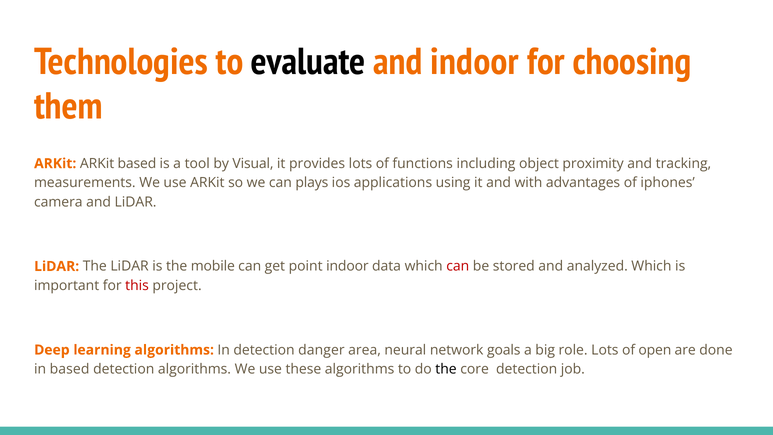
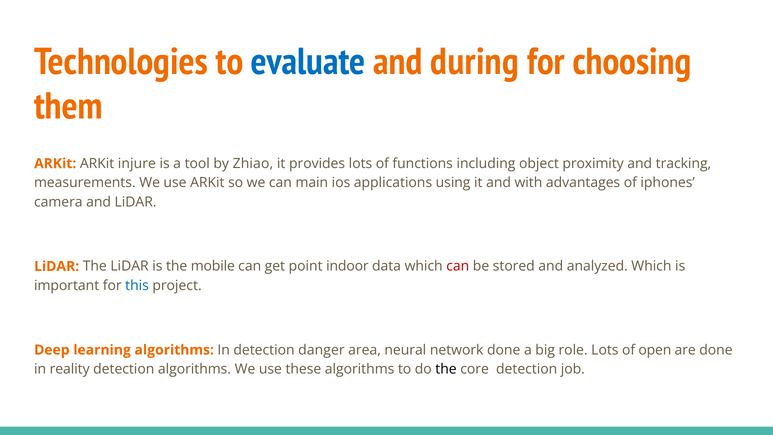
evaluate colour: black -> blue (308, 62)
and indoor: indoor -> during (475, 62)
ARKit based: based -> injure (137, 163)
Visual: Visual -> Zhiao (253, 163)
plays: plays -> main (312, 183)
this colour: red -> blue (137, 286)
network goals: goals -> done (504, 350)
in based: based -> reality (70, 369)
